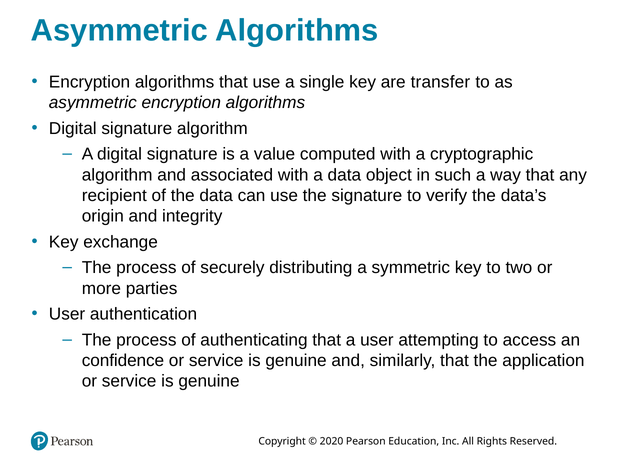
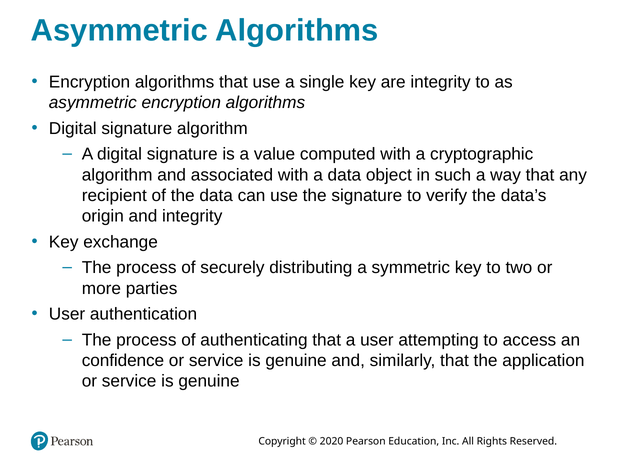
are transfer: transfer -> integrity (441, 82)
